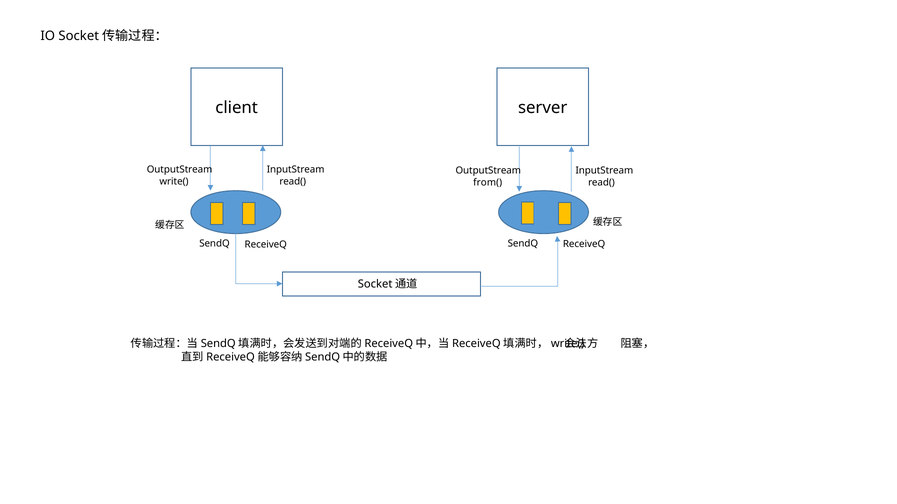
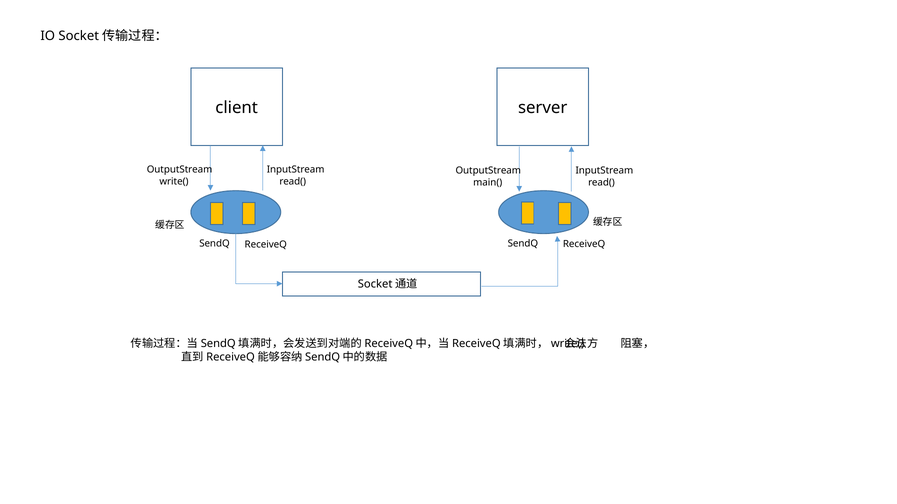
from(: from( -> main( (488, 183)
